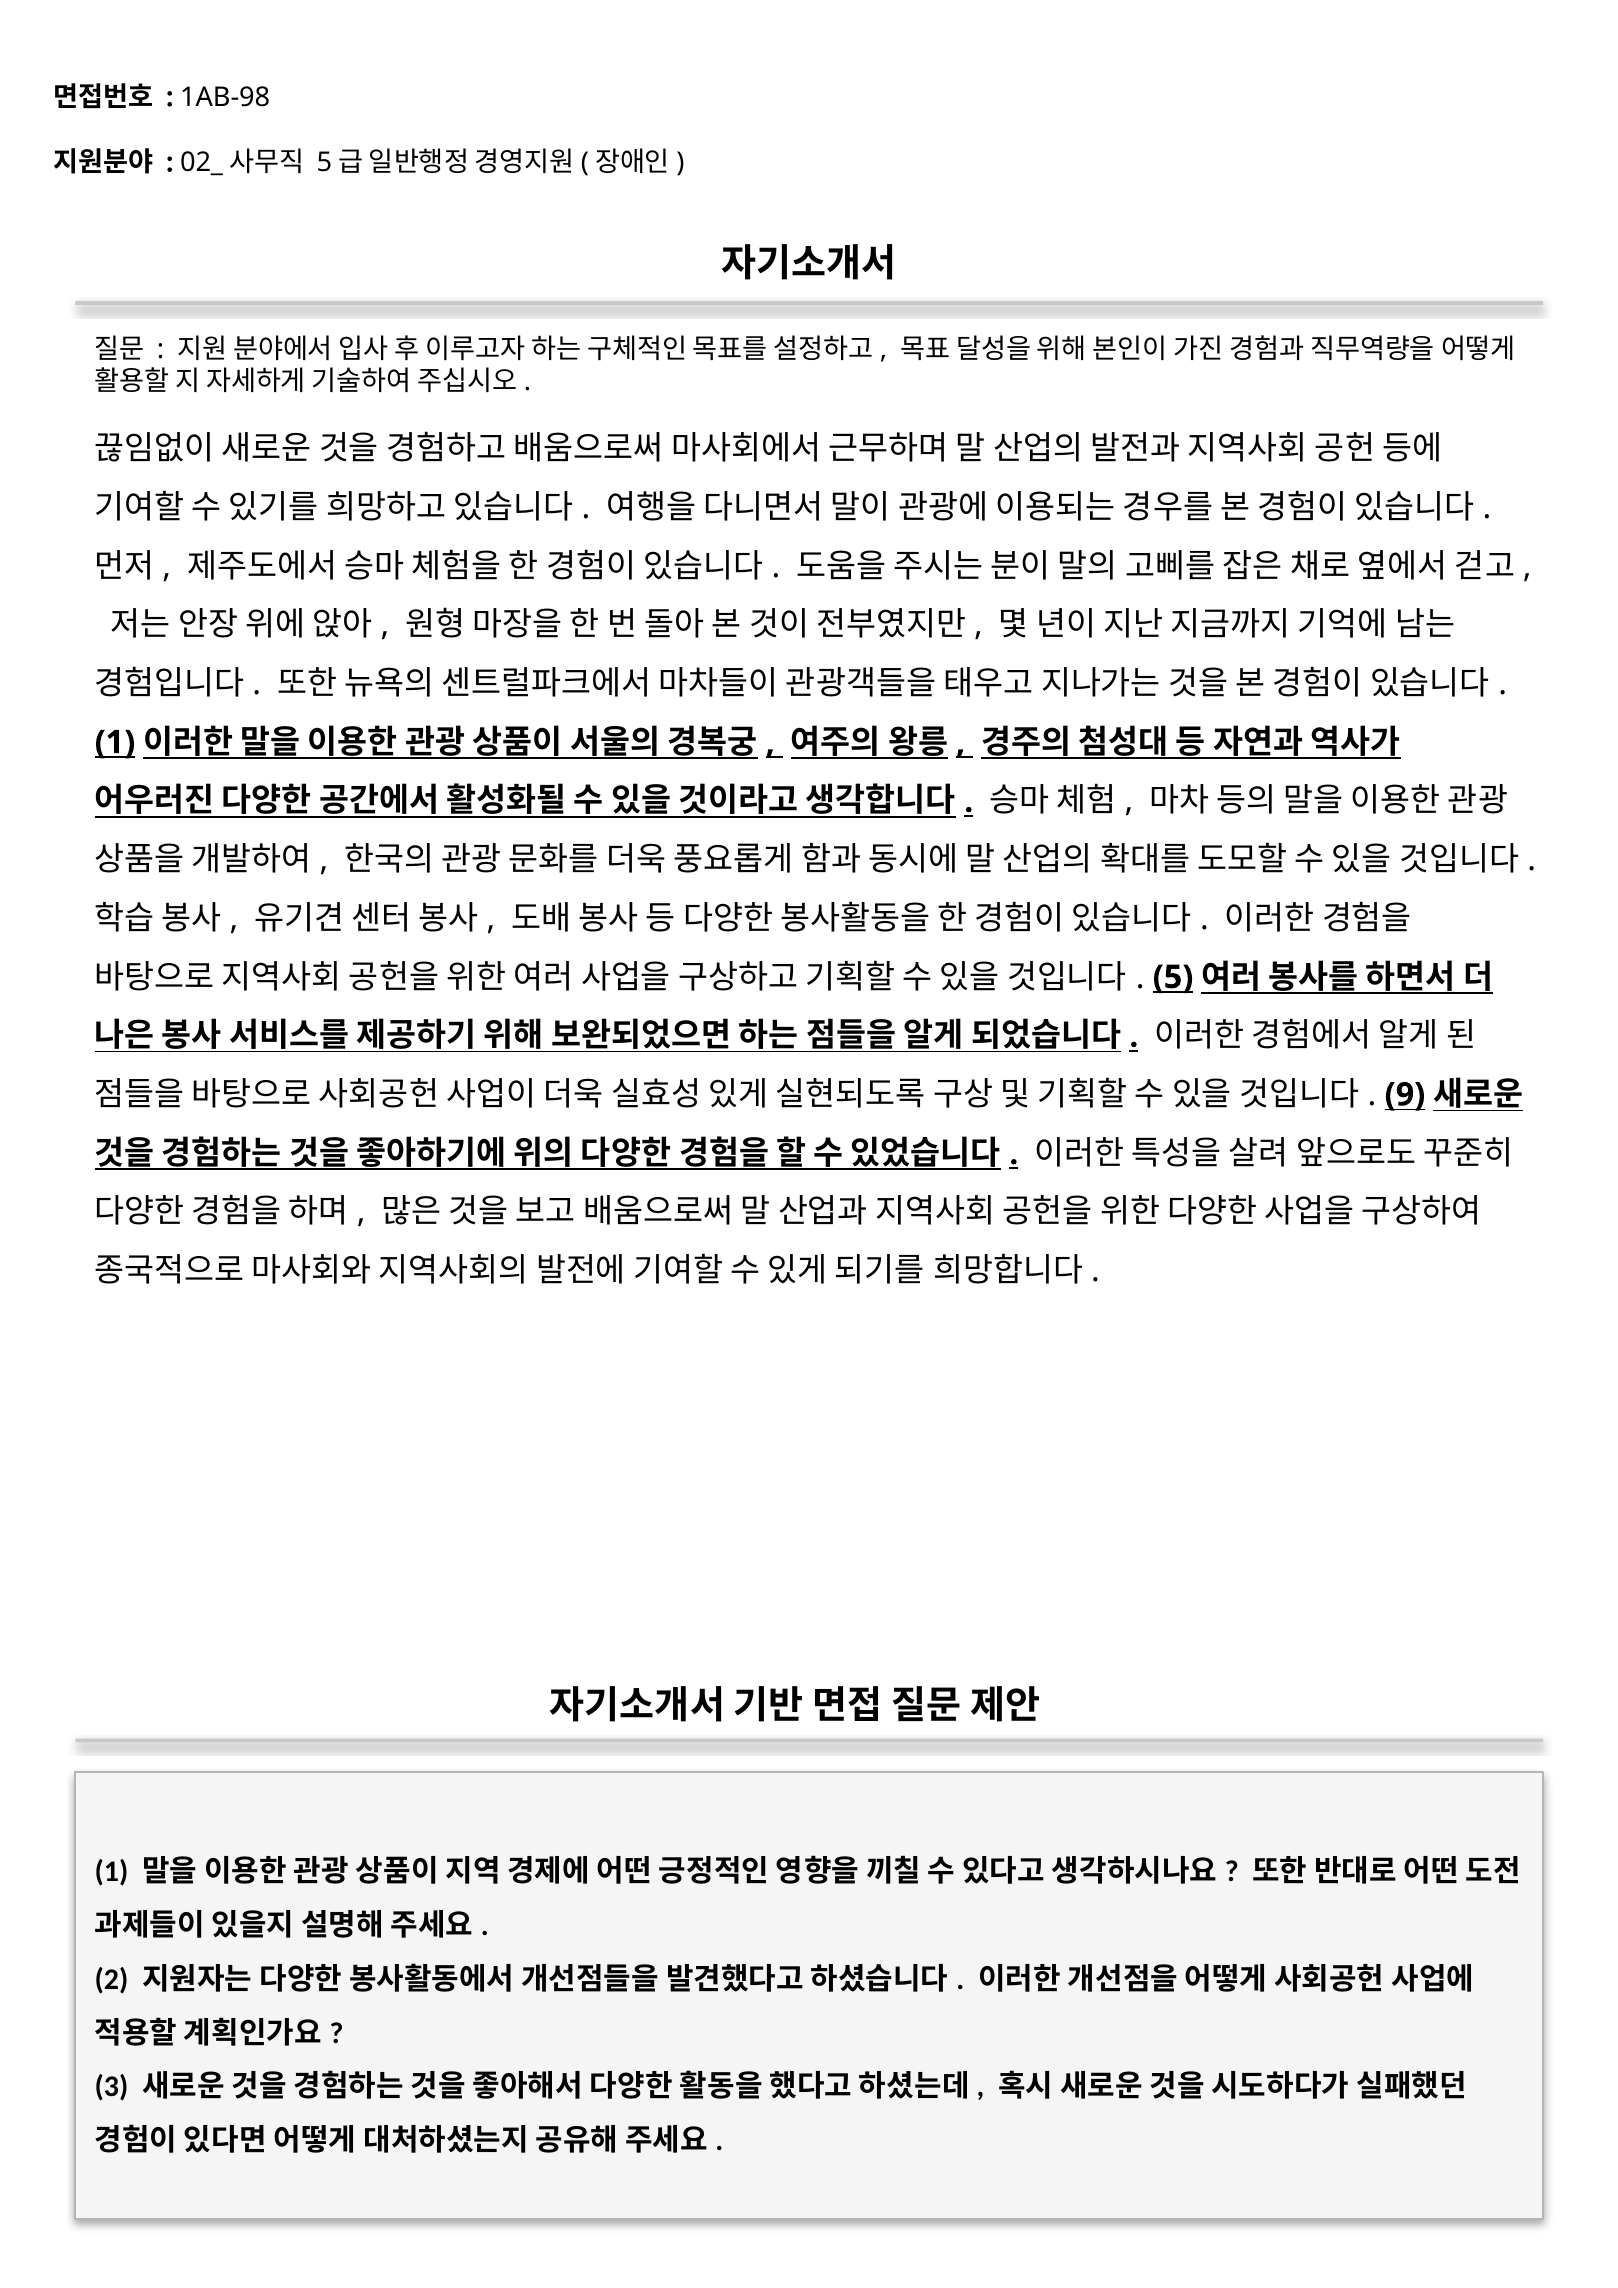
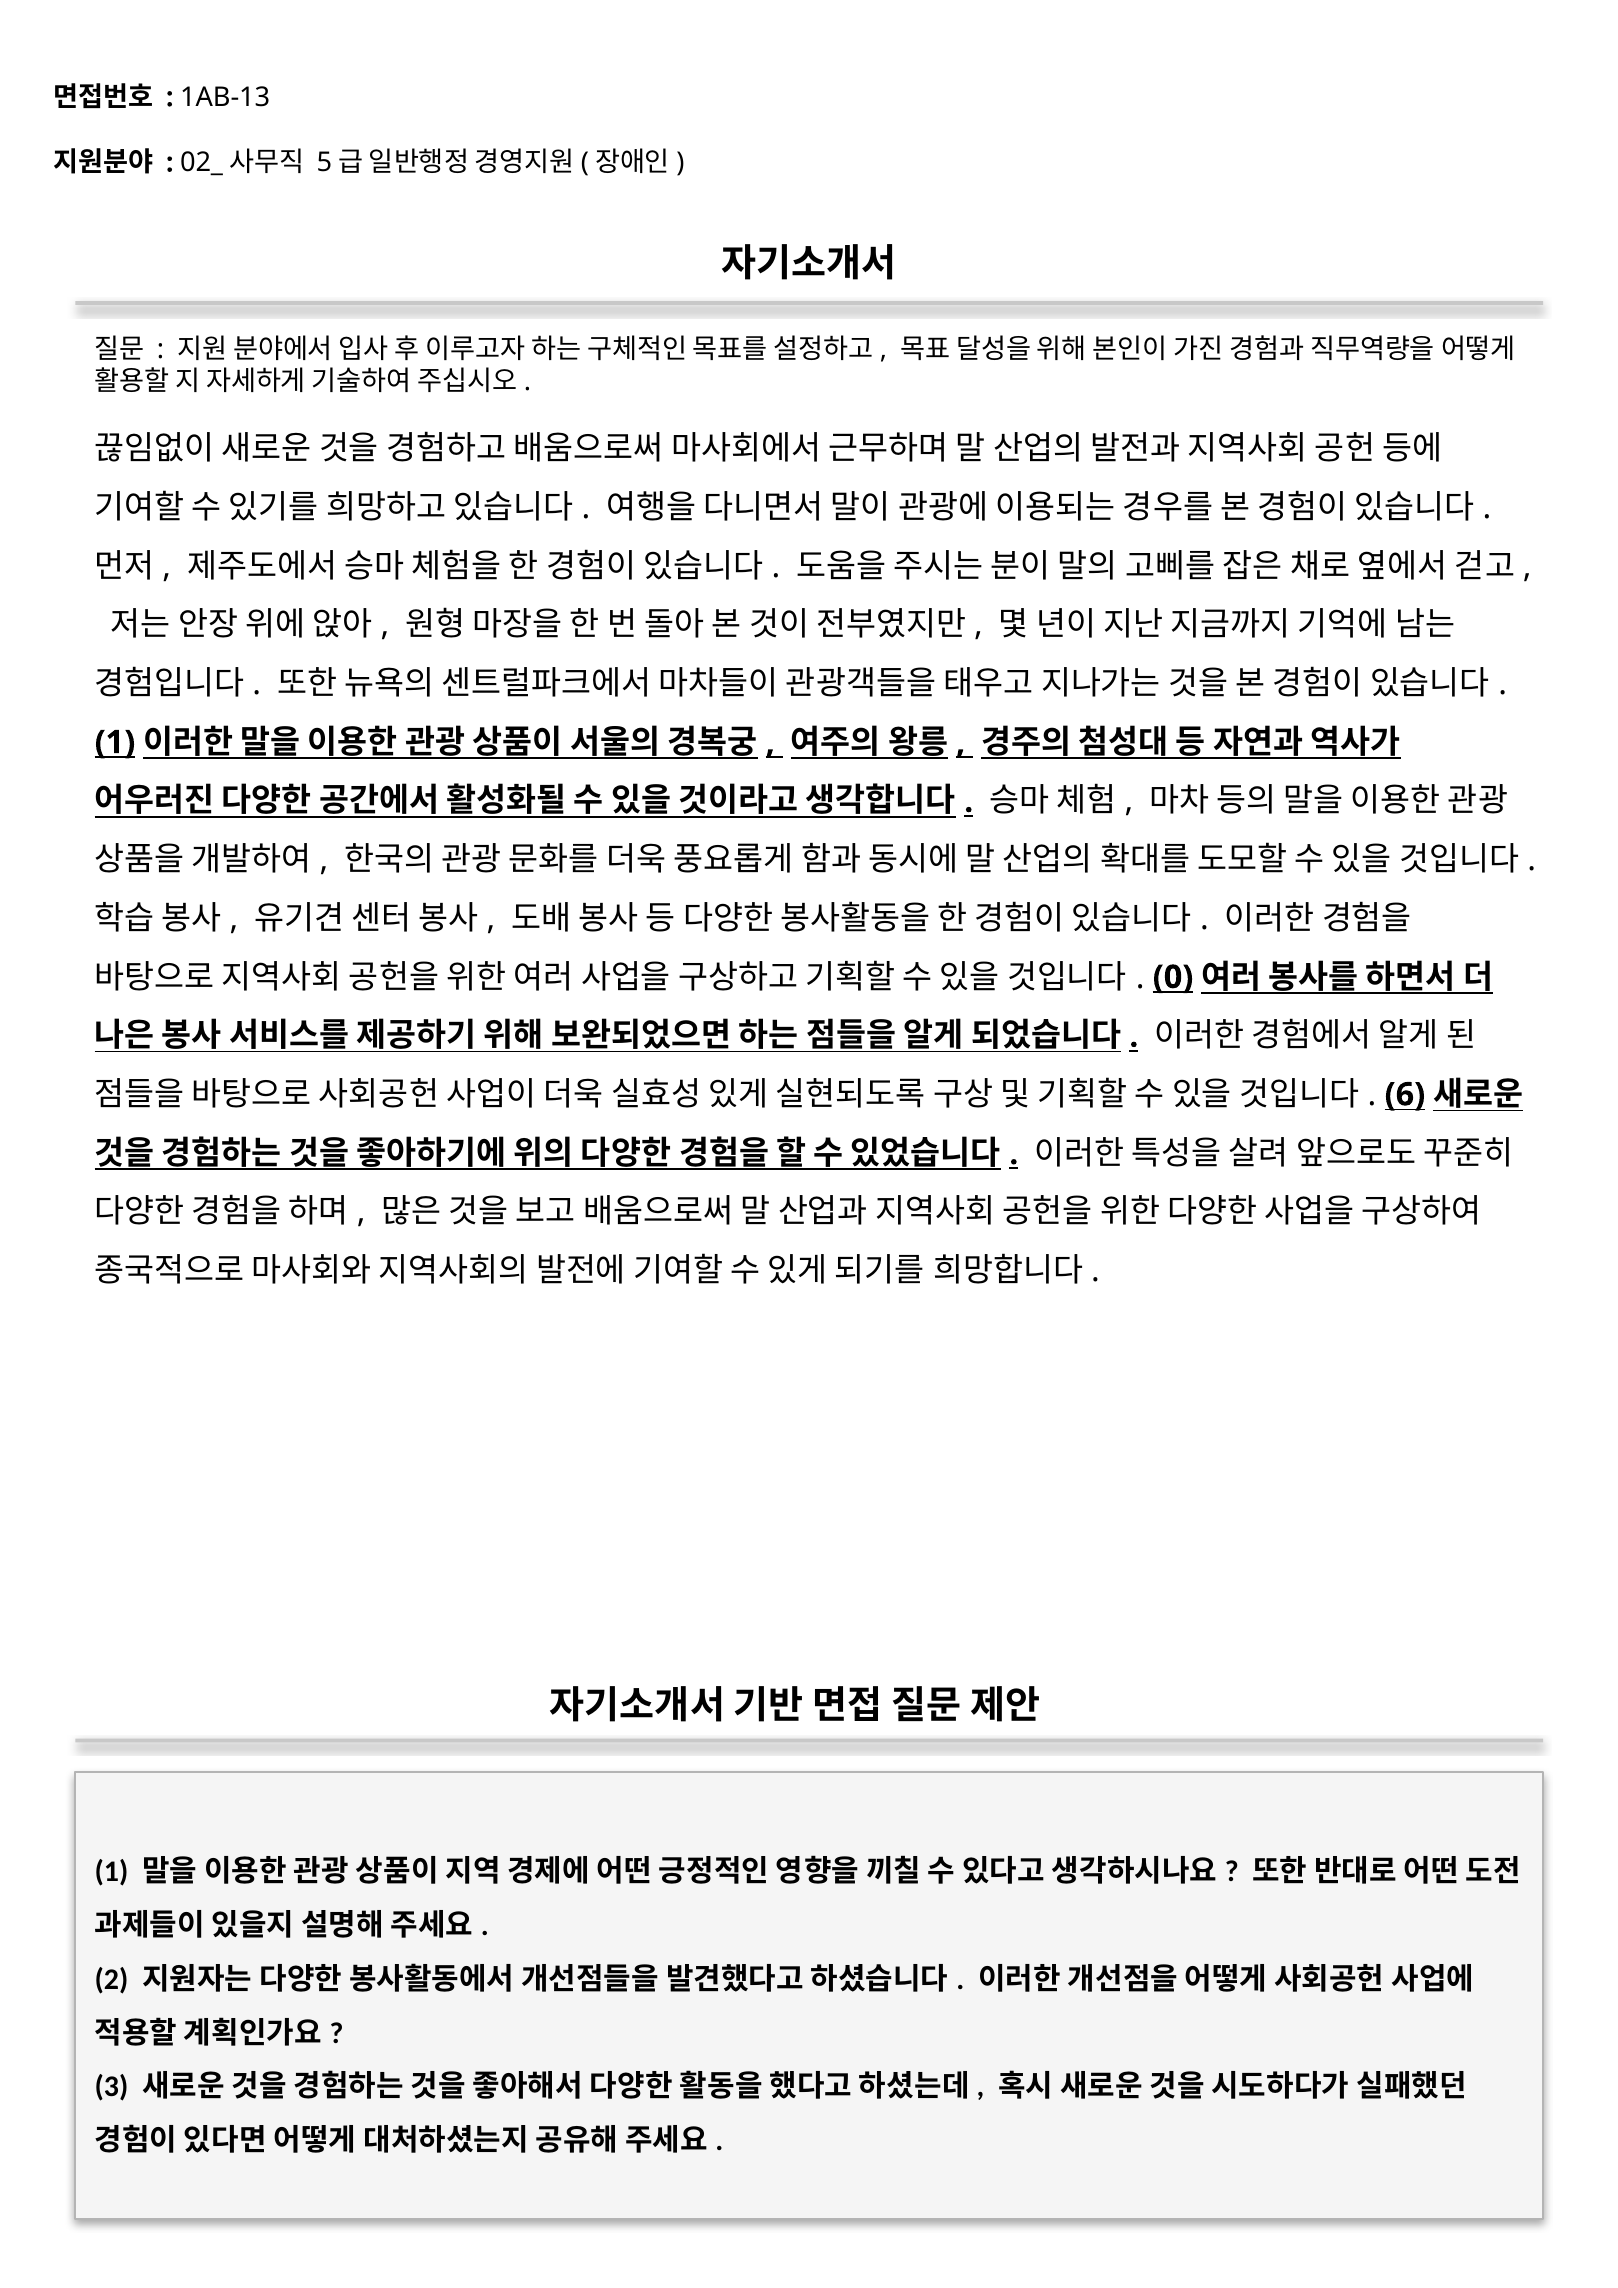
1AB-98: 1AB-98 -> 1AB-13 (225, 97)
5: 5 -> 0 (1173, 977)
9: 9 -> 6 (1405, 1095)
